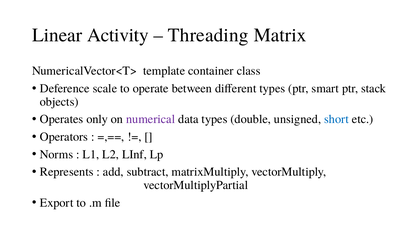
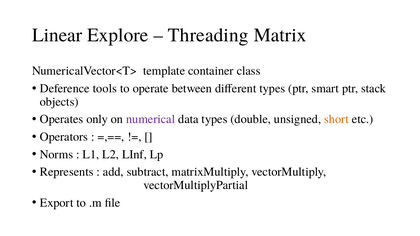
Activity: Activity -> Explore (118, 35)
scale: scale -> tools (105, 89)
short colour: blue -> orange (337, 119)
